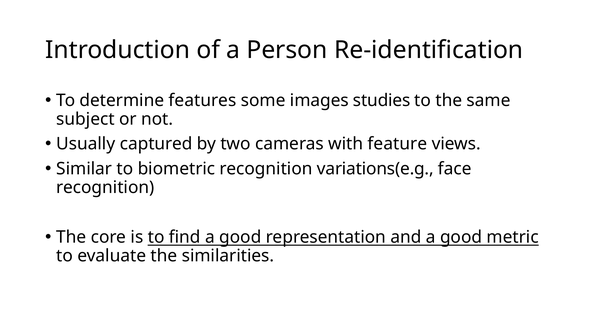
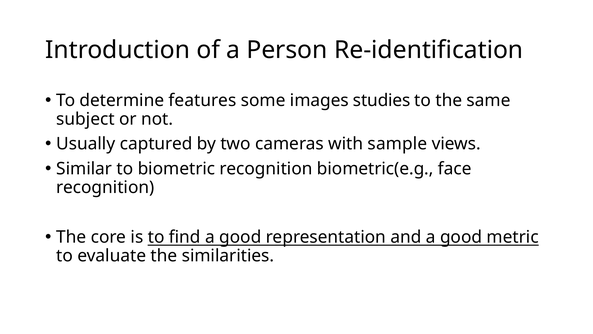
feature: feature -> sample (397, 144)
variations(e.g: variations(e.g -> biometric(e.g (375, 169)
